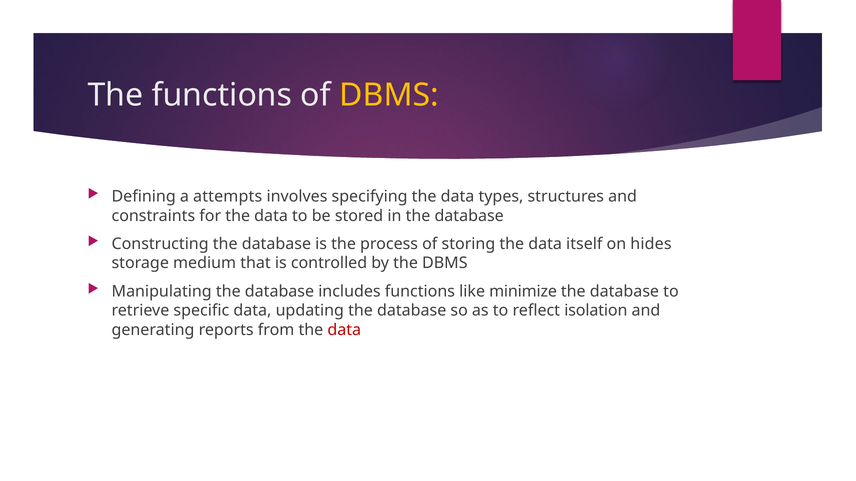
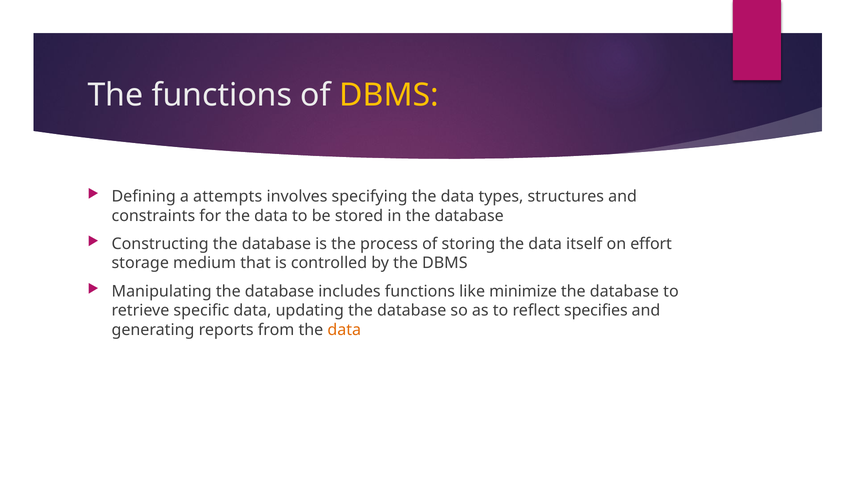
hides: hides -> effort (651, 244)
isolation: isolation -> specifies (596, 311)
data colour: red -> orange (344, 330)
